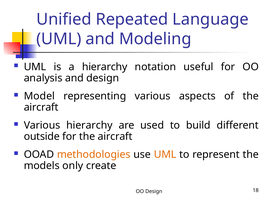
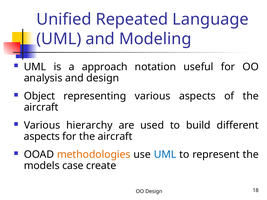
a hierarchy: hierarchy -> approach (105, 67)
Model: Model -> Object (39, 96)
outside: outside -> aspects (42, 137)
UML colour: orange -> blue (165, 155)
only: only -> case (73, 166)
